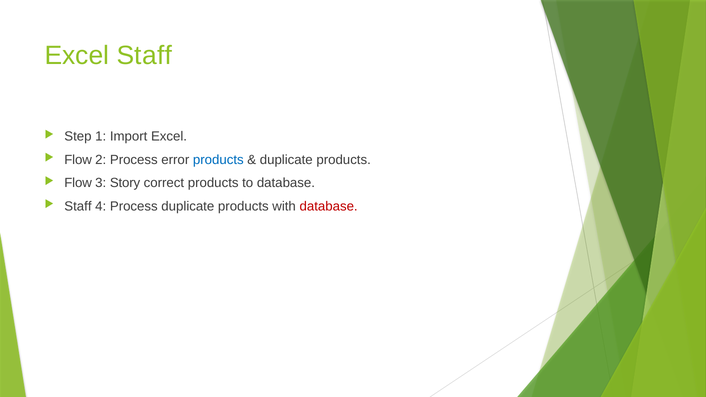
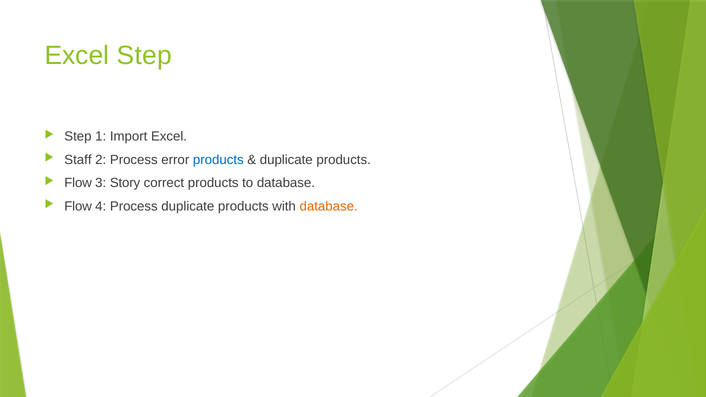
Excel Staff: Staff -> Step (144, 56)
Flow: Flow -> Staff (78, 160)
Staff: Staff -> Flow (78, 206)
database colour: red -> orange (329, 206)
